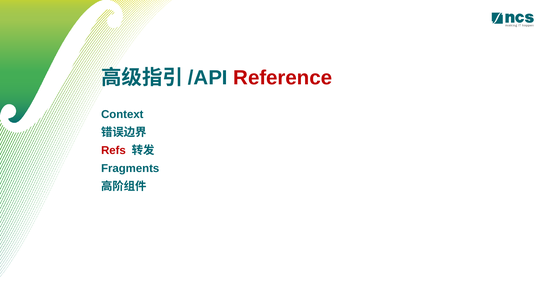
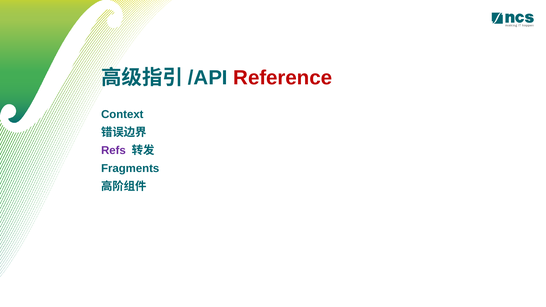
Refs colour: red -> purple (113, 150)
